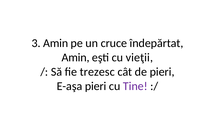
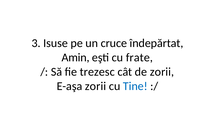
3 Amin: Amin -> Isuse (56, 43)
vieţii: vieţii -> frate (139, 57)
de pieri: pieri -> zorii (162, 72)
E-aşa pieri: pieri -> zorii (96, 86)
Tine colour: purple -> blue (135, 86)
